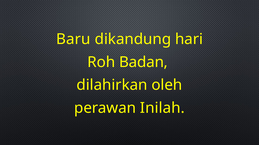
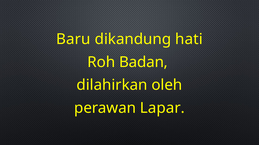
hari: hari -> hati (189, 39)
Inilah: Inilah -> Lapar (162, 108)
